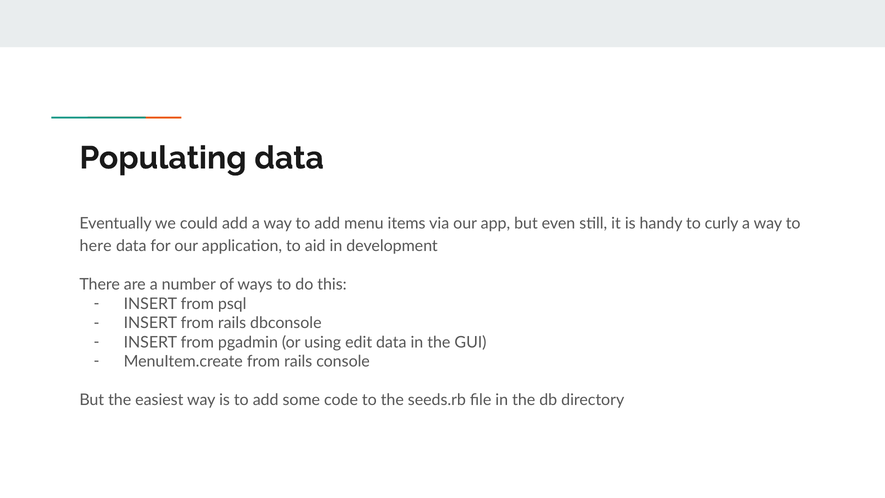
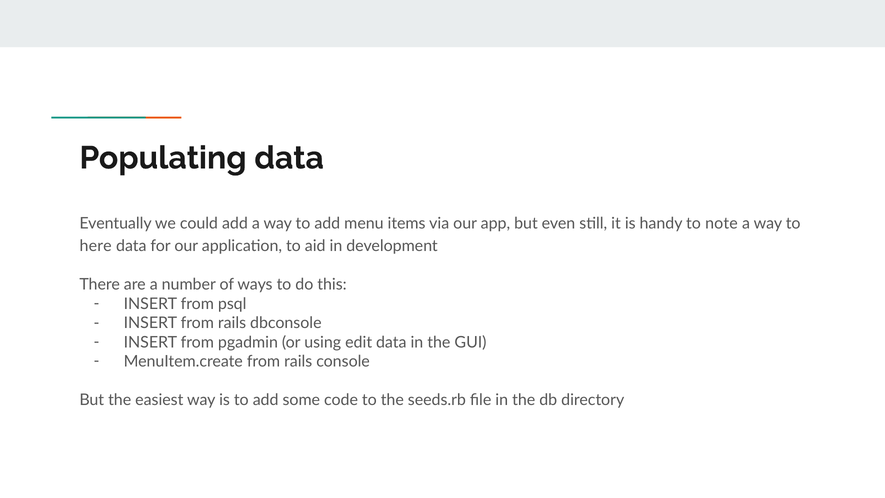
curly: curly -> note (721, 224)
